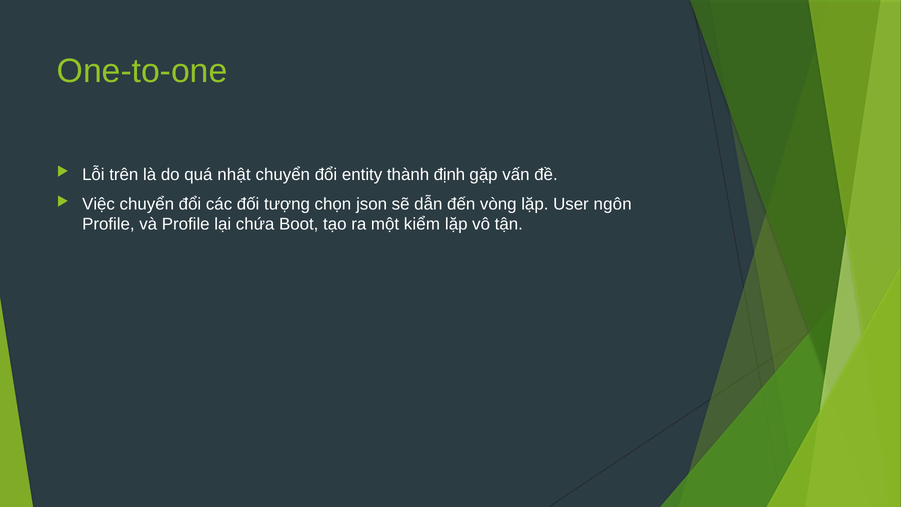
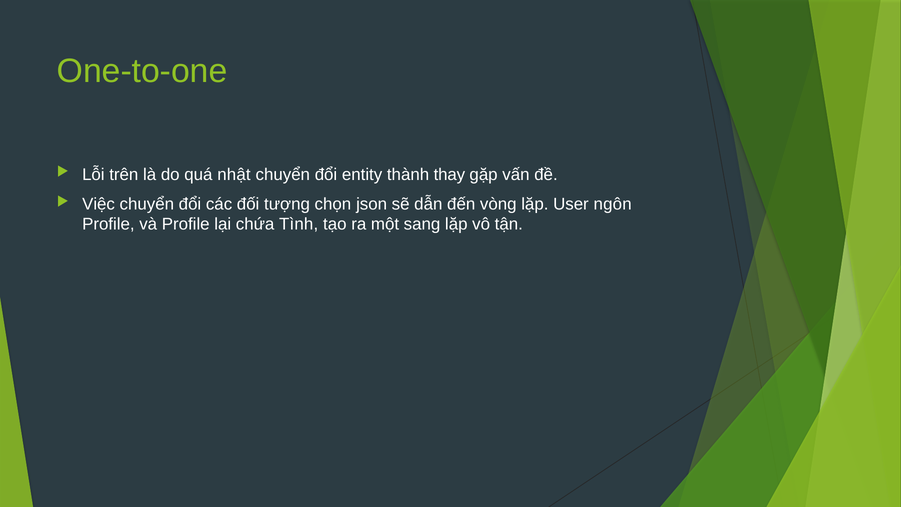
định: định -> thay (449, 174)
Boot: Boot -> Tình (299, 224)
kiểm: kiểm -> sang (422, 224)
